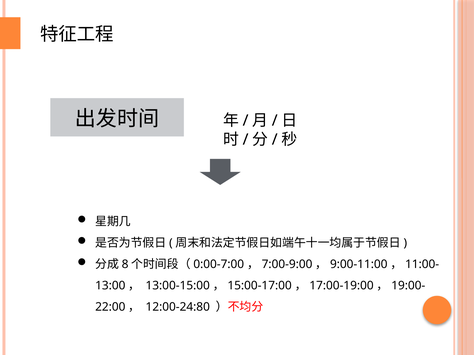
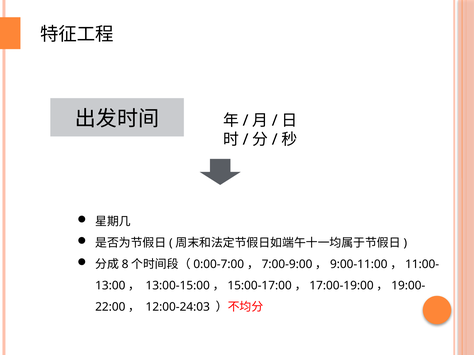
12:00-24:80: 12:00-24:80 -> 12:00-24:03 (178, 307)
